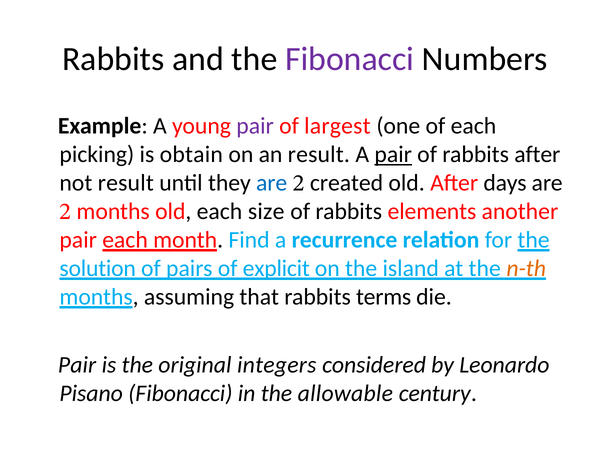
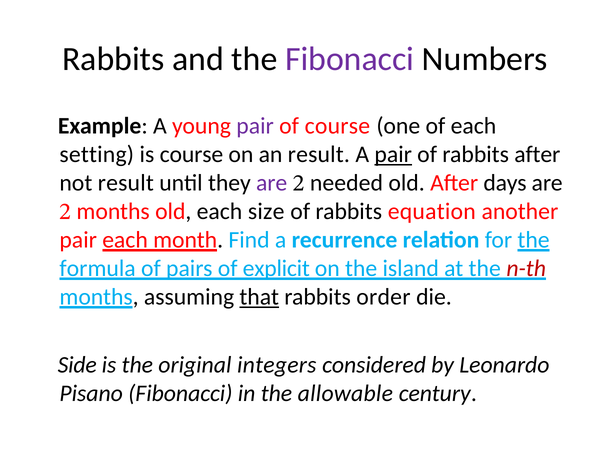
of largest: largest -> course (337, 126)
picking: picking -> setting (97, 154)
is obtain: obtain -> course (191, 154)
are colour: blue -> purple (272, 183)
created: created -> needed (346, 183)
elements: elements -> equation (432, 211)
solution: solution -> formula (98, 268)
n-th colour: orange -> red (526, 268)
that underline: none -> present (259, 297)
terms: terms -> order (383, 297)
Pair: Pair -> Side (77, 364)
